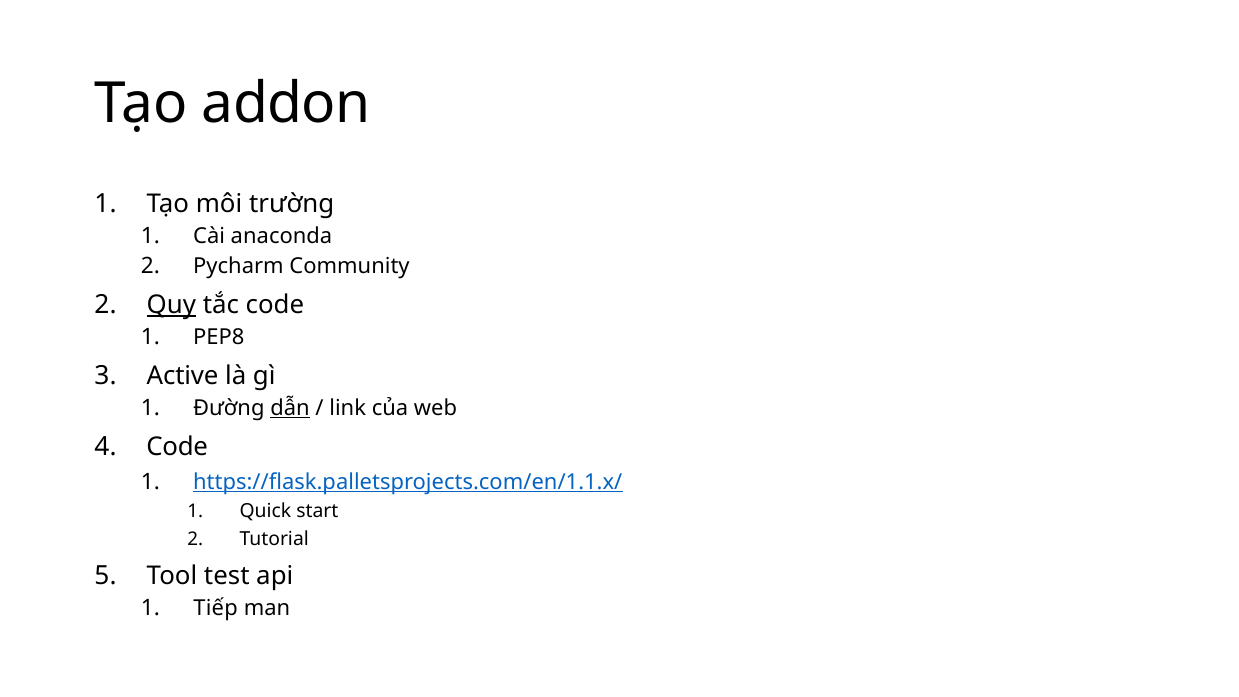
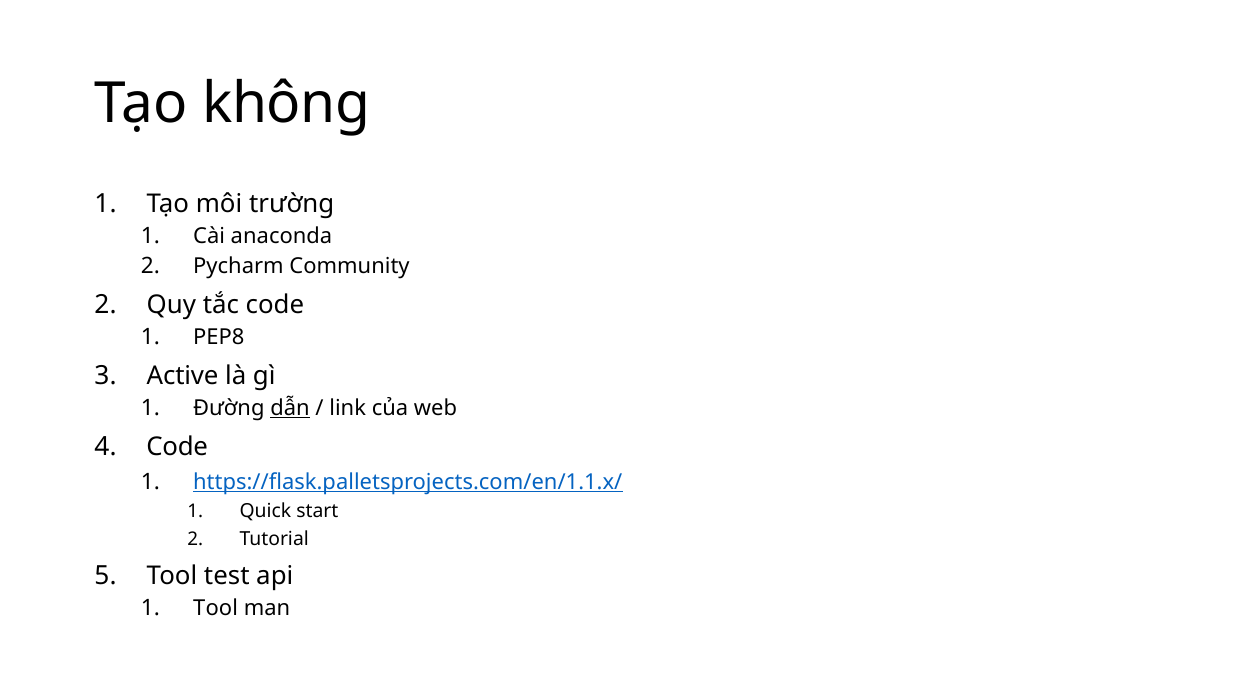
addon: addon -> không (286, 104)
Quy underline: present -> none (171, 305)
Tiếp: Tiếp -> Tool (216, 608)
